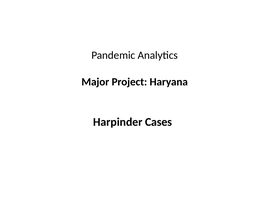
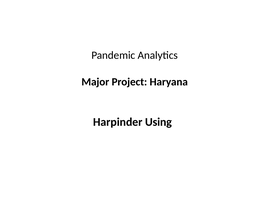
Cases: Cases -> Using (158, 122)
